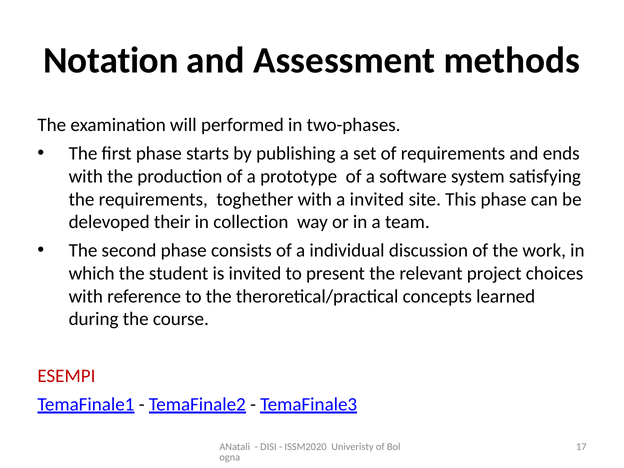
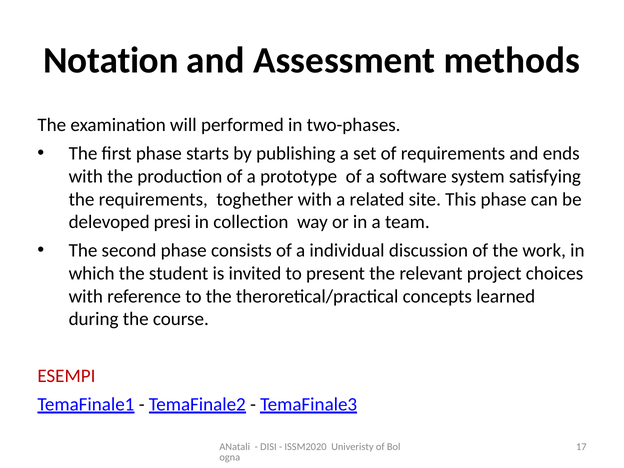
a invited: invited -> related (377, 199)
their: their -> presi (172, 222)
